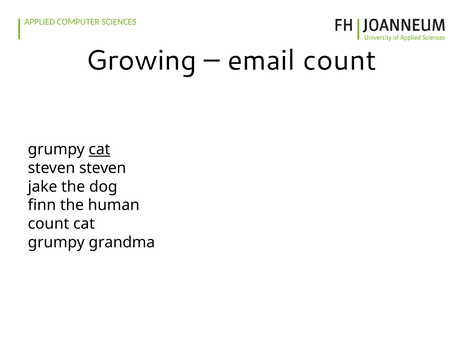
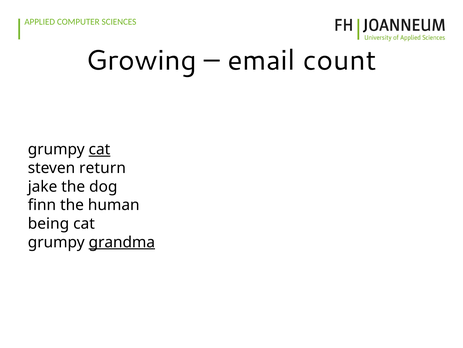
steven steven: steven -> return (103, 168)
count: count -> being (48, 223)
grandma underline: none -> present (122, 242)
